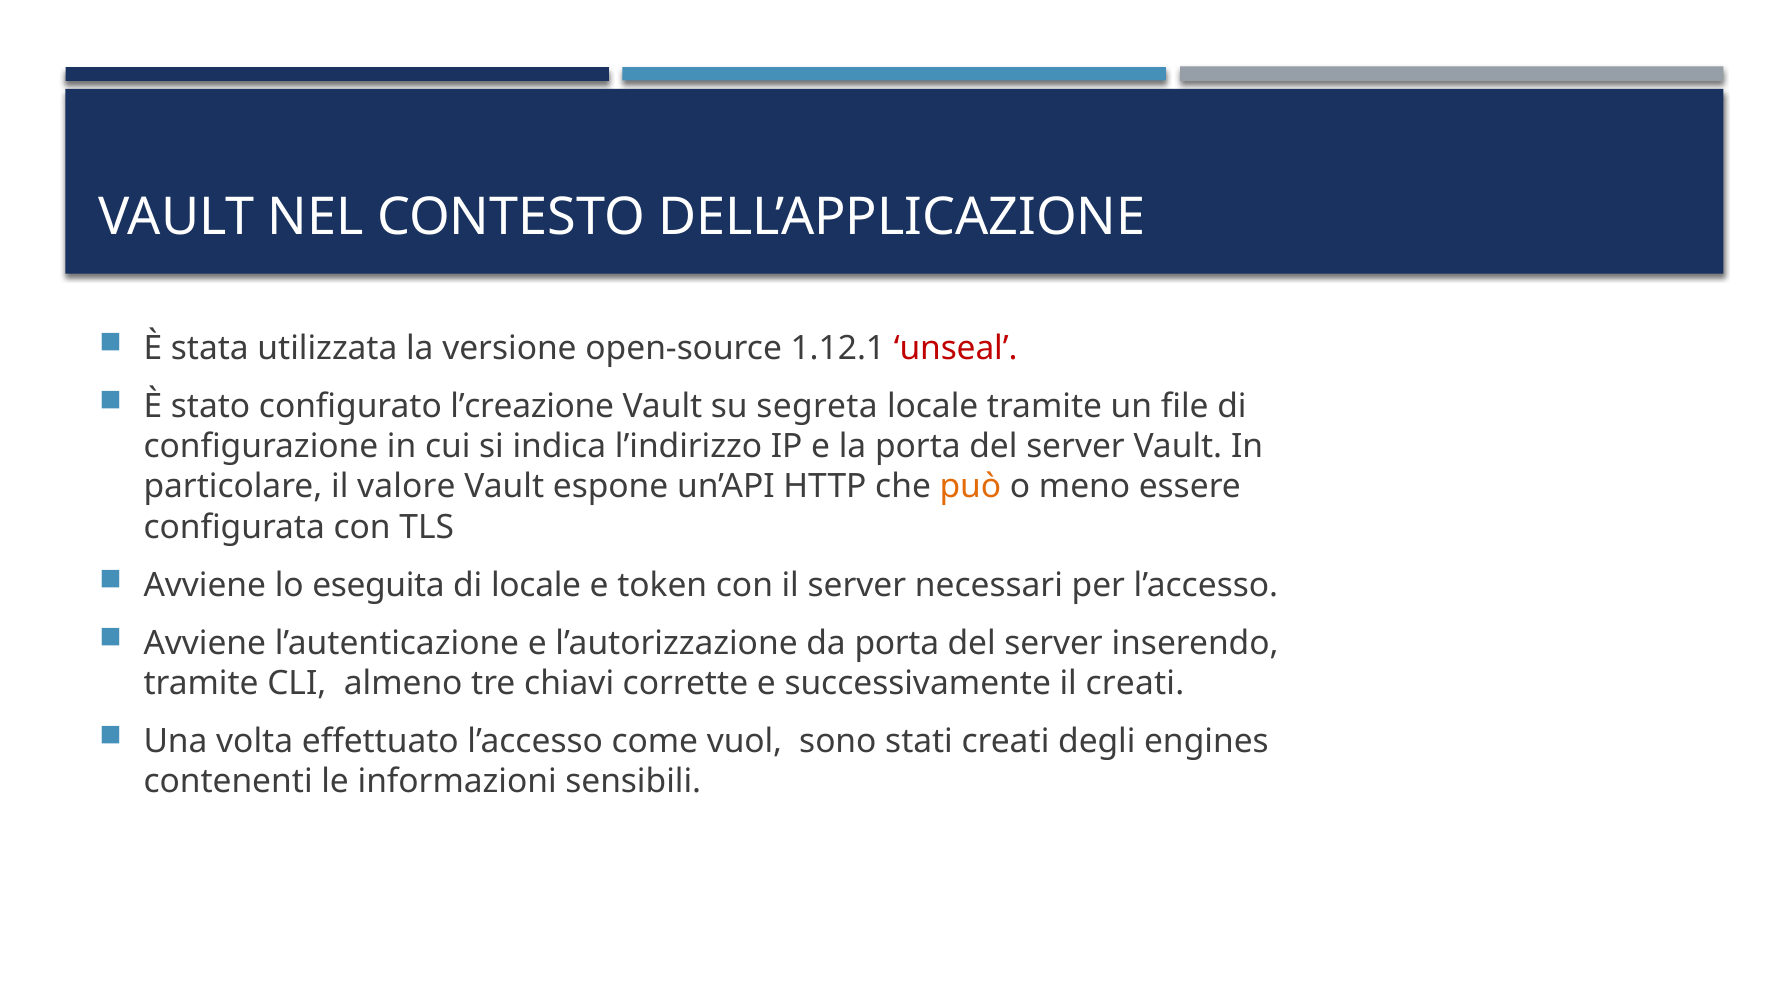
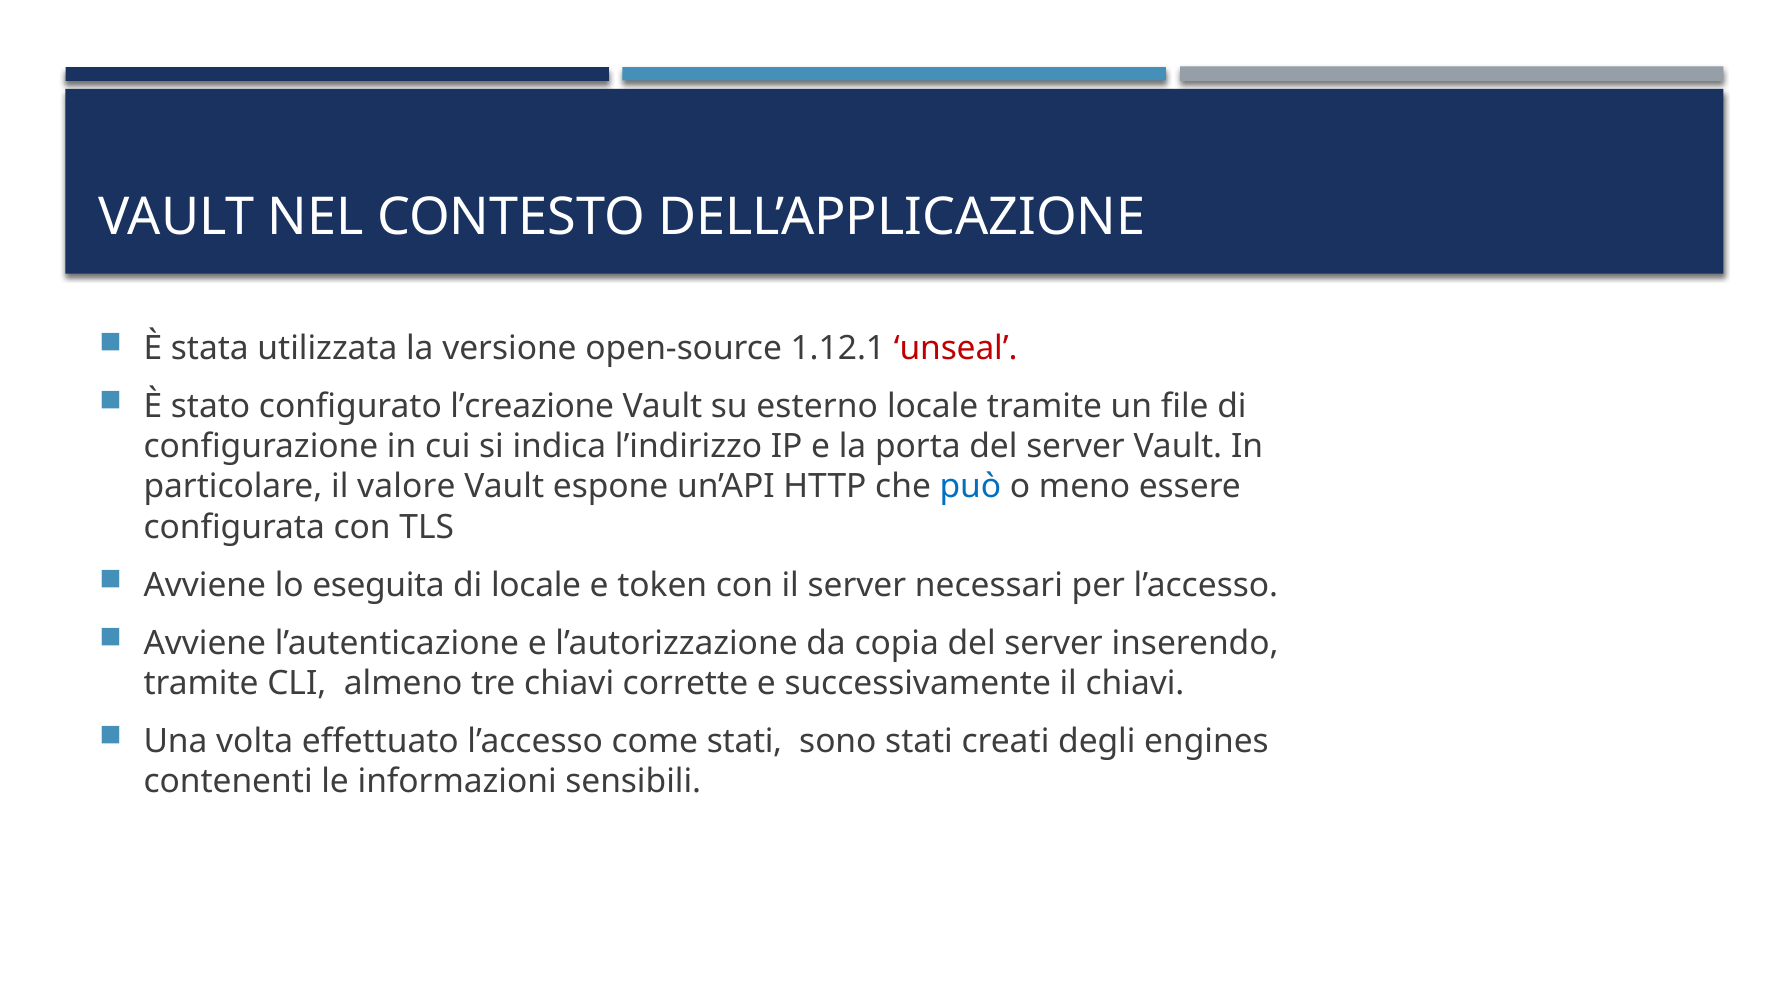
segreta: segreta -> esterno (817, 406)
può colour: orange -> blue (970, 487)
da porta: porta -> copia (897, 643)
il creati: creati -> chiavi (1135, 684)
come vuol: vuol -> stati (745, 742)
